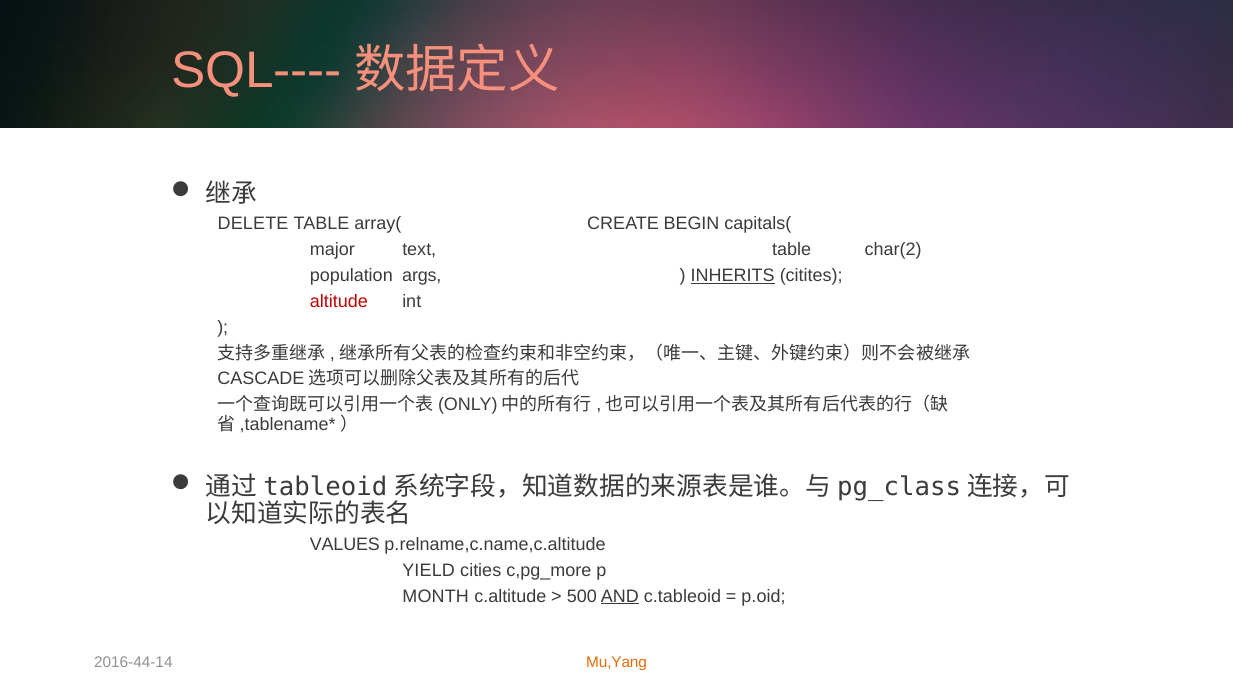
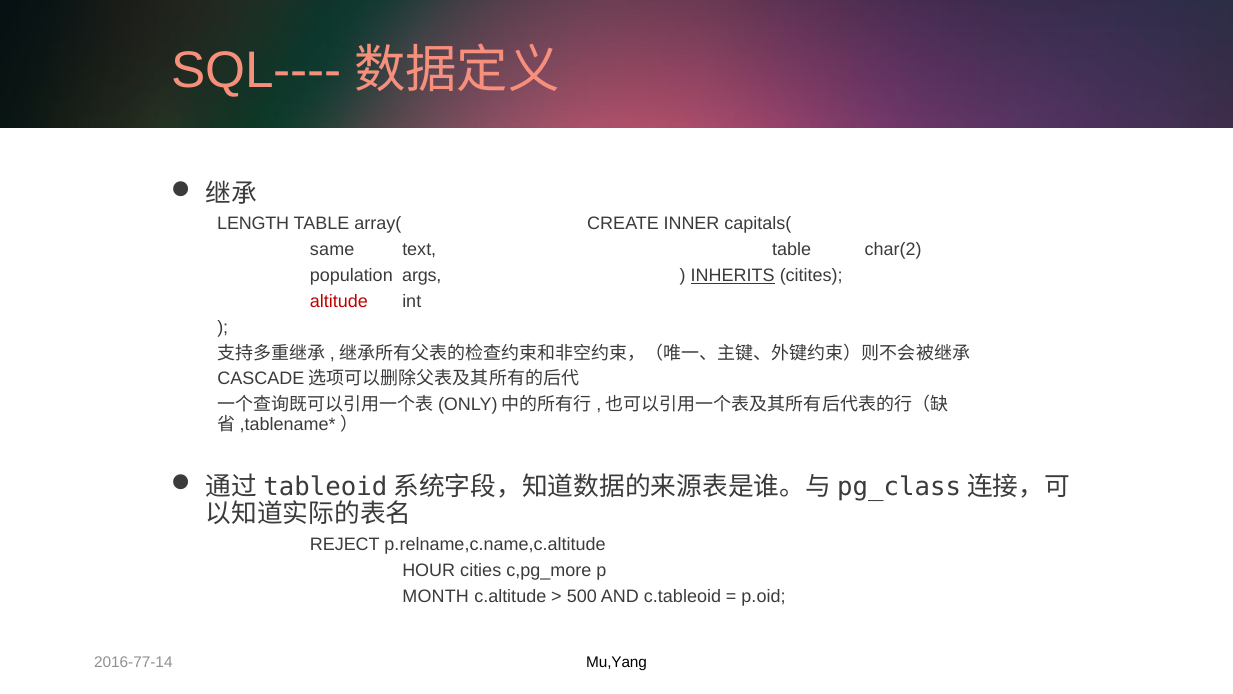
DELETE: DELETE -> LENGTH (253, 224)
BEGIN: BEGIN -> INNER (691, 224)
major: major -> same (332, 250)
VALUES: VALUES -> REJECT (345, 544)
YIELD: YIELD -> HOUR (429, 570)
AND underline: present -> none (620, 596)
2016-44-14: 2016-44-14 -> 2016-77-14 (133, 662)
Mu,Yang colour: orange -> black (617, 662)
